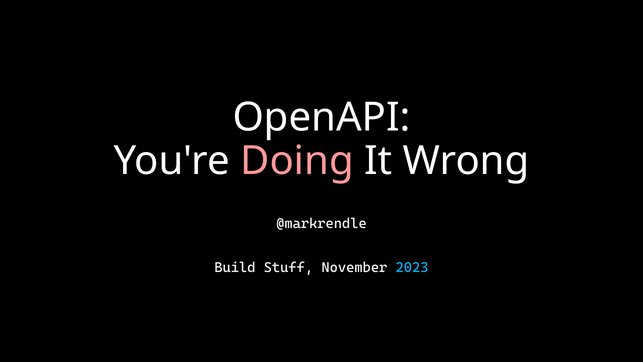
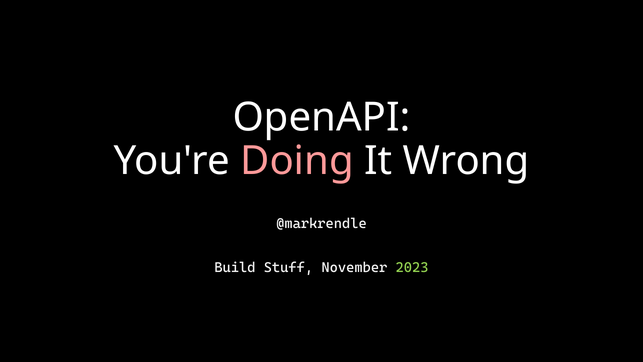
2023 colour: light blue -> light green (412, 267)
